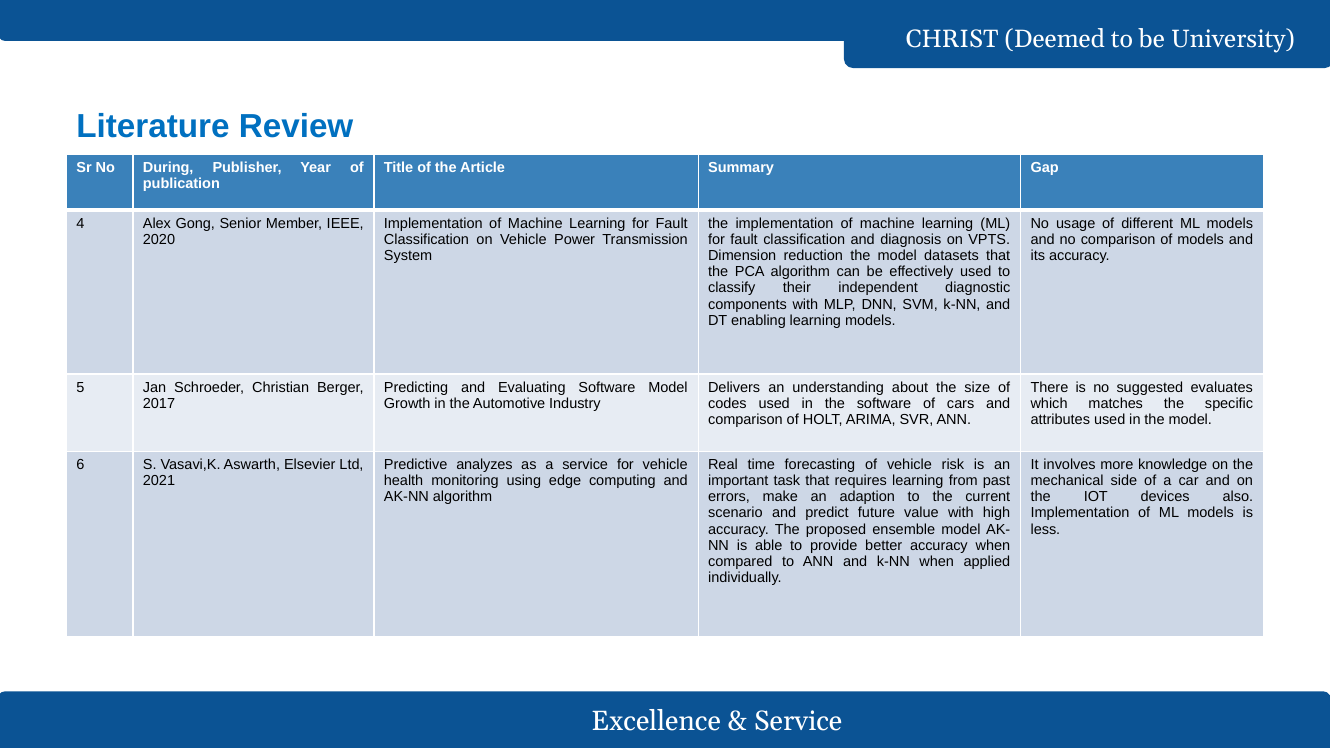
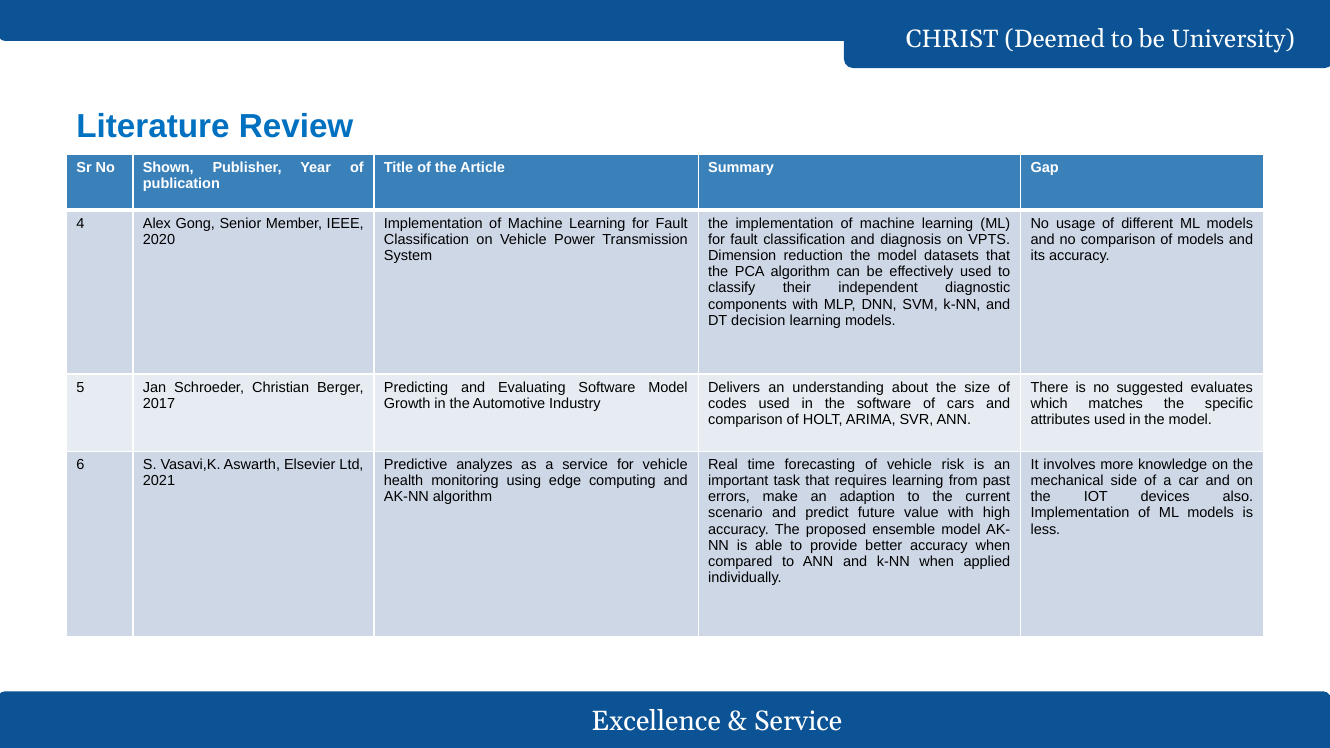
During: During -> Shown (168, 168)
enabling: enabling -> decision (758, 320)
